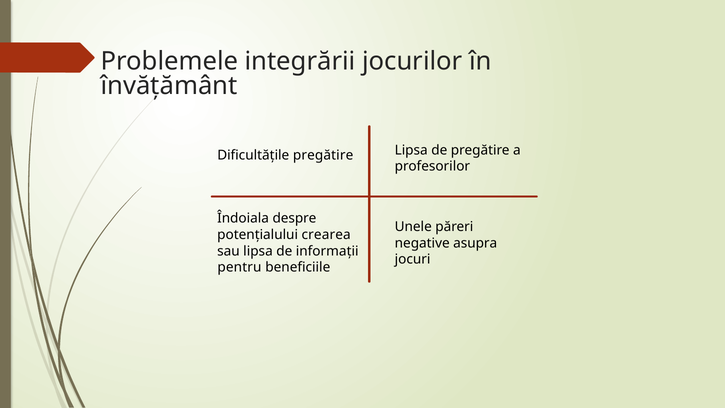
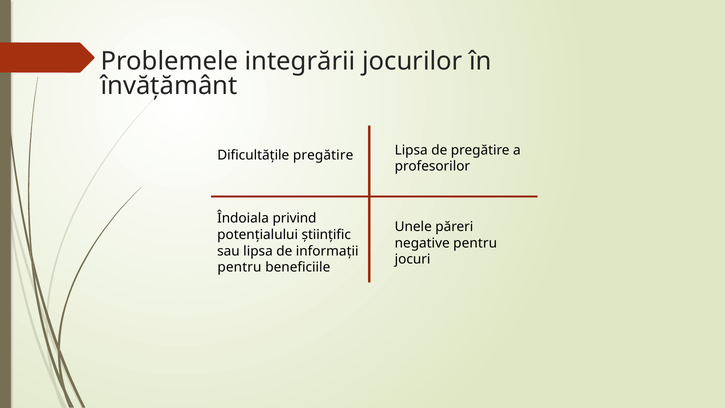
despre: despre -> privind (294, 218)
crearea: crearea -> științific (326, 235)
negative asupra: asupra -> pentru (475, 243)
